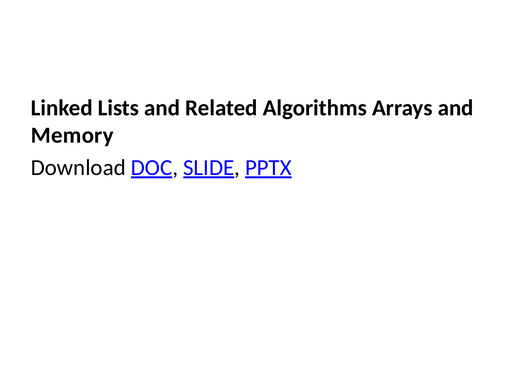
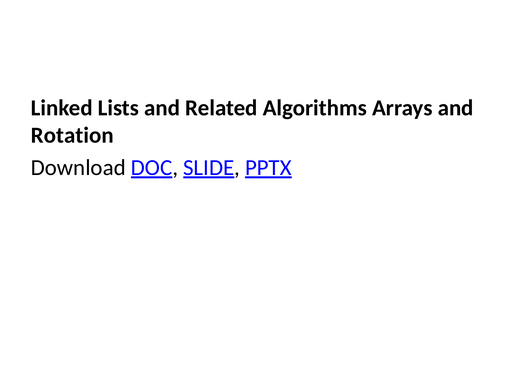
Memory: Memory -> Rotation (72, 136)
